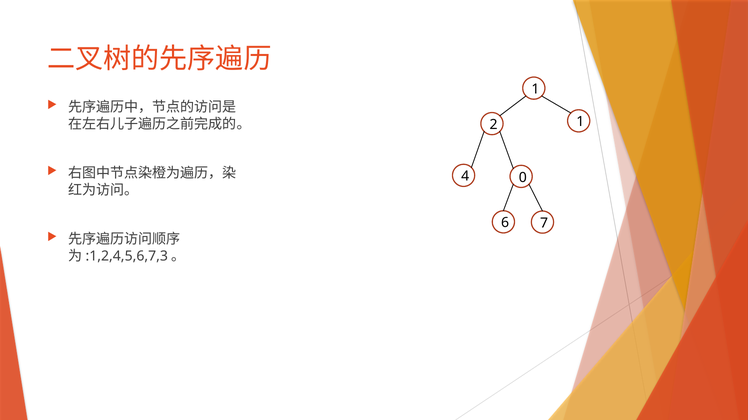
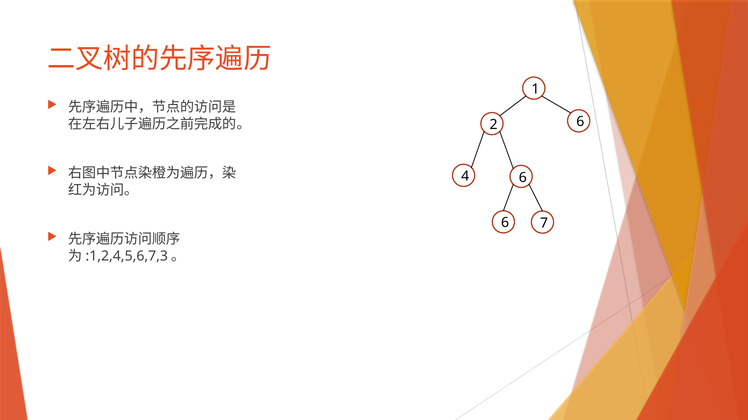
2 1: 1 -> 6 (580, 122)
4 0: 0 -> 6 (523, 178)
